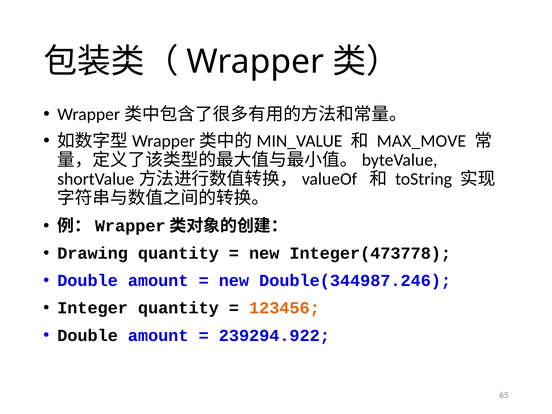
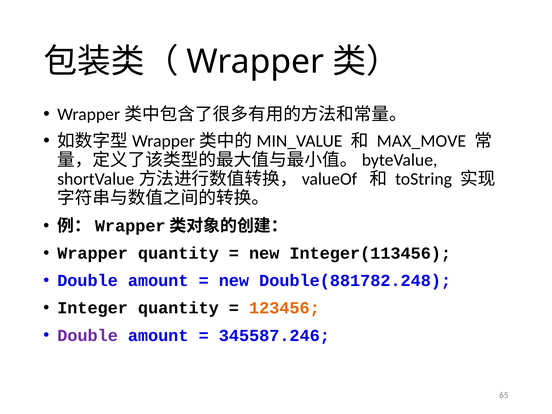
Drawing: Drawing -> Wrapper (93, 253)
Integer(473778: Integer(473778 -> Integer(113456 (370, 253)
Double(344987.246: Double(344987.246 -> Double(881782.248 (355, 281)
Double colour: black -> purple (88, 335)
239294.922: 239294.922 -> 345587.246 (274, 335)
